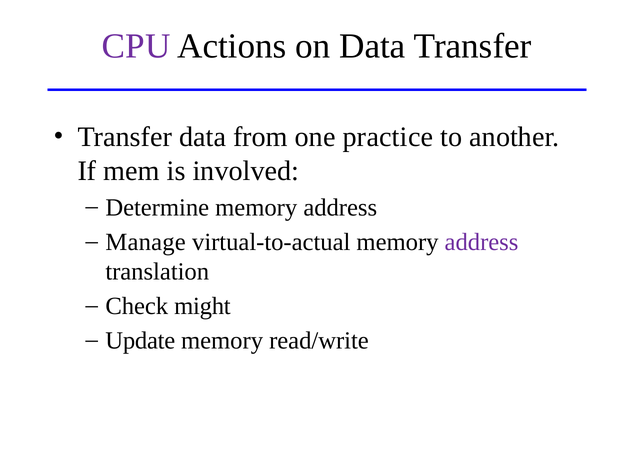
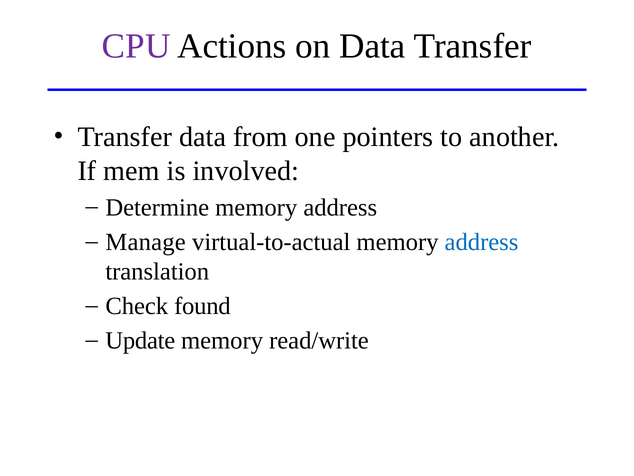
practice: practice -> pointers (388, 137)
address colour: purple -> blue (482, 242)
might: might -> found (202, 306)
